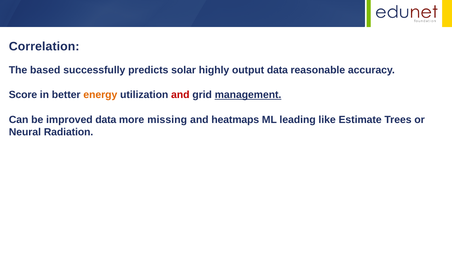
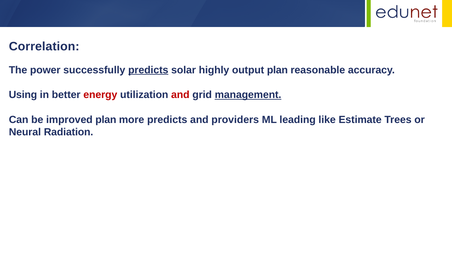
based: based -> power (45, 70)
predicts underline: none -> present (148, 70)
output data: data -> plan (277, 70)
Score: Score -> Using (23, 95)
energy colour: orange -> red (100, 95)
improved data: data -> plan (106, 120)
more missing: missing -> predicts (167, 120)
heatmaps: heatmaps -> providers (235, 120)
